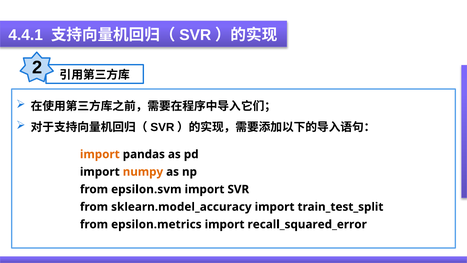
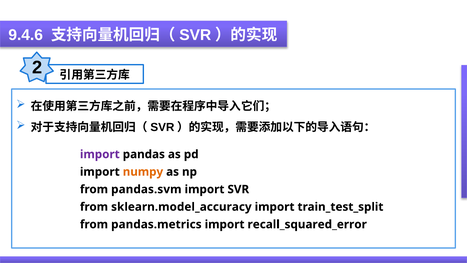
4.4.1: 4.4.1 -> 9.4.6 (26, 35)
import colour: orange -> purple (100, 154)
epsilon.svm: epsilon.svm -> pandas.svm (146, 189)
epsilon.metrics: epsilon.metrics -> pandas.metrics (156, 224)
